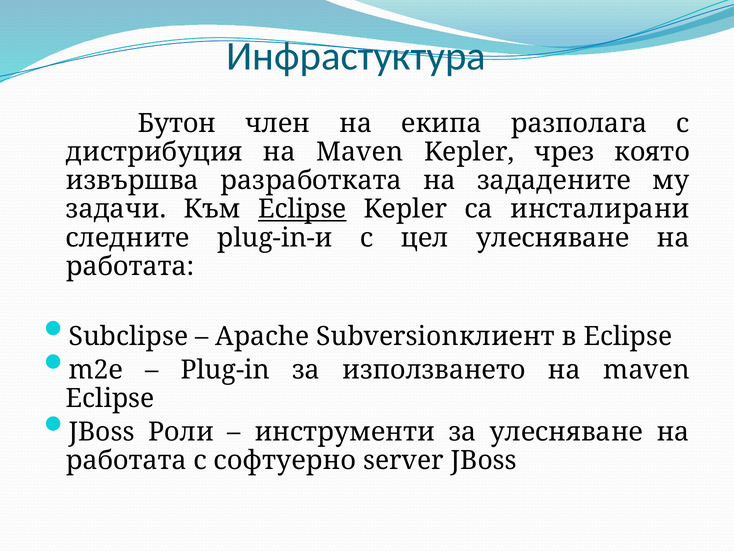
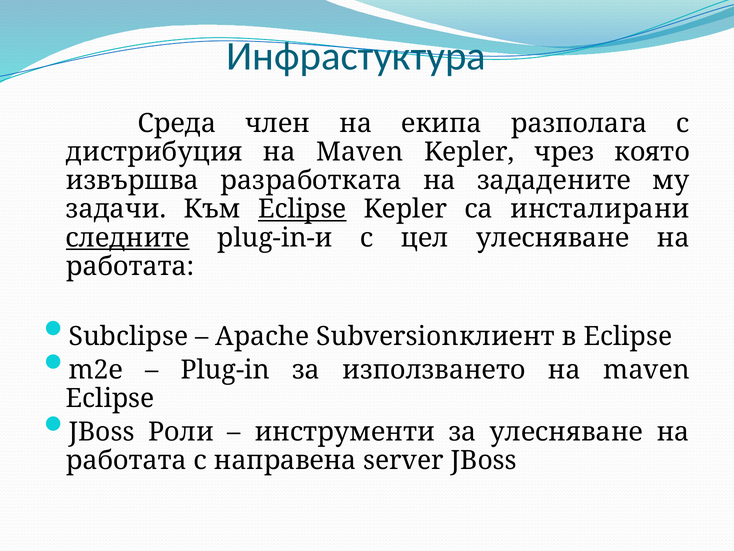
Бутон: Бутон -> Среда (177, 123)
следните underline: none -> present (128, 238)
софтуерно: софтуерно -> направена (285, 460)
